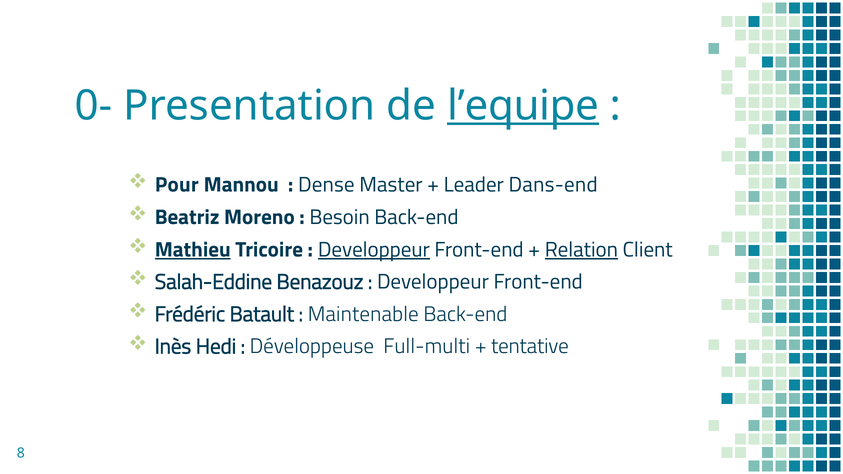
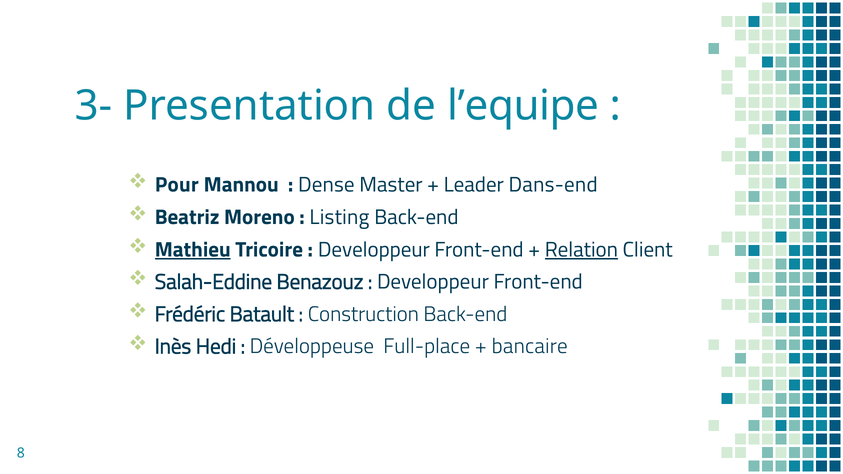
0-: 0- -> 3- (93, 106)
l’equipe underline: present -> none (523, 106)
Besoin: Besoin -> Listing (339, 217)
Developpeur underline: present -> none (374, 250)
Maintenable: Maintenable -> Construction (363, 314)
Full-multi: Full-multi -> Full-place (427, 347)
tentative: tentative -> bancaire (530, 347)
